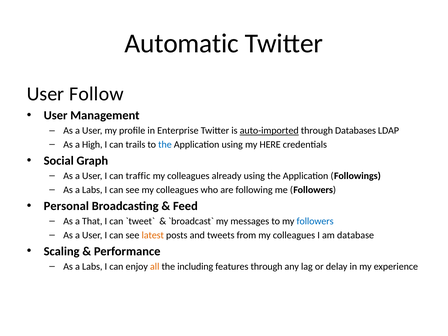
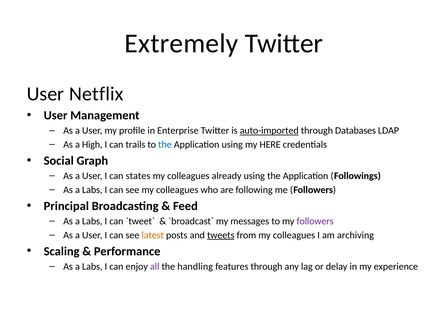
Automatic: Automatic -> Extremely (182, 43)
Follow: Follow -> Netflix (96, 94)
traffic: traffic -> states (138, 176)
Personal: Personal -> Principal (66, 206)
That: That -> Labs (92, 221)
followers colour: blue -> purple (315, 221)
tweets underline: none -> present (221, 235)
database: database -> archiving (356, 235)
all colour: orange -> purple (155, 266)
including: including -> handling (195, 266)
